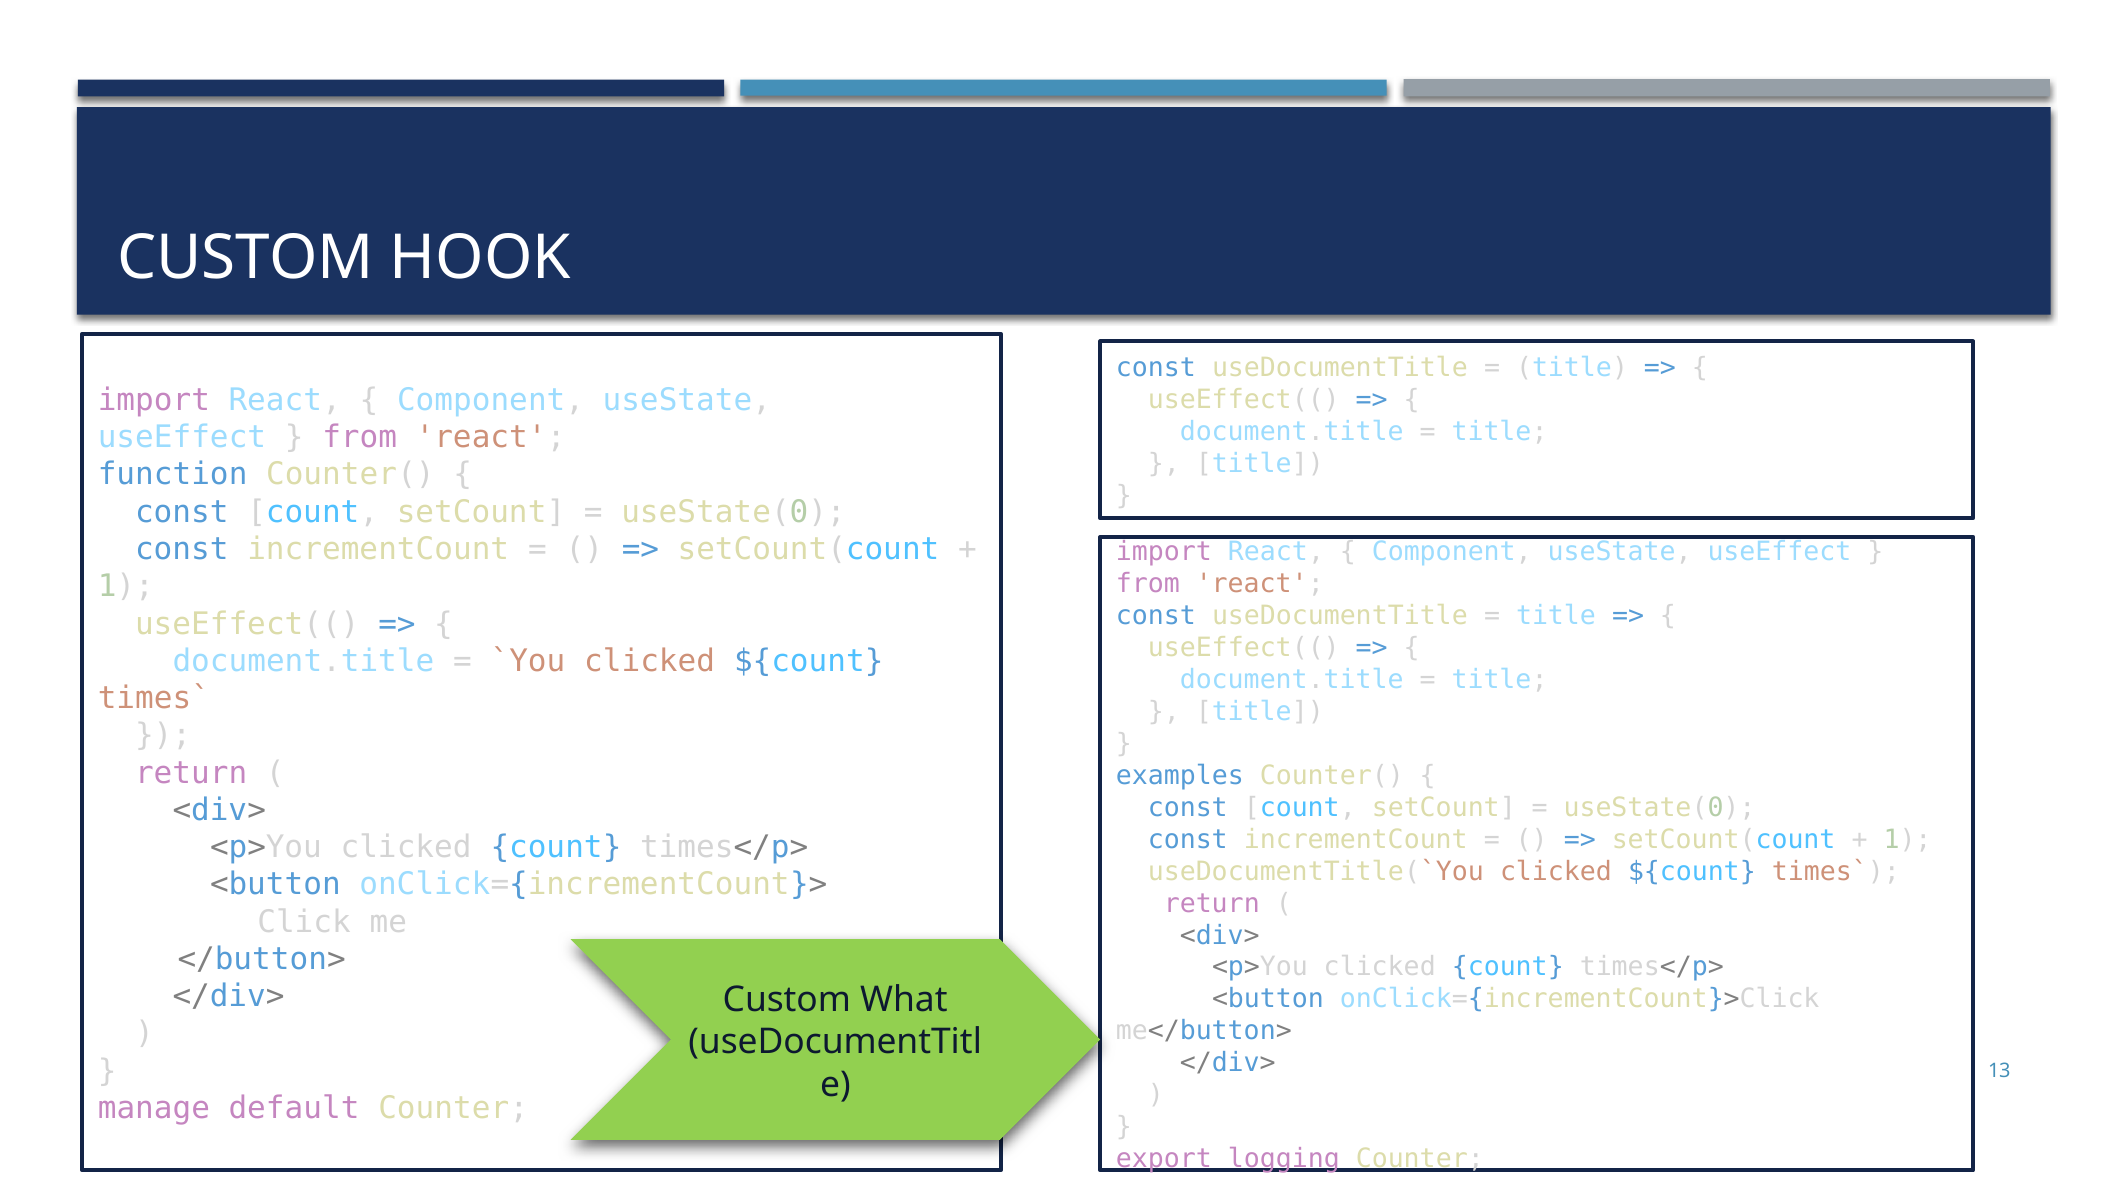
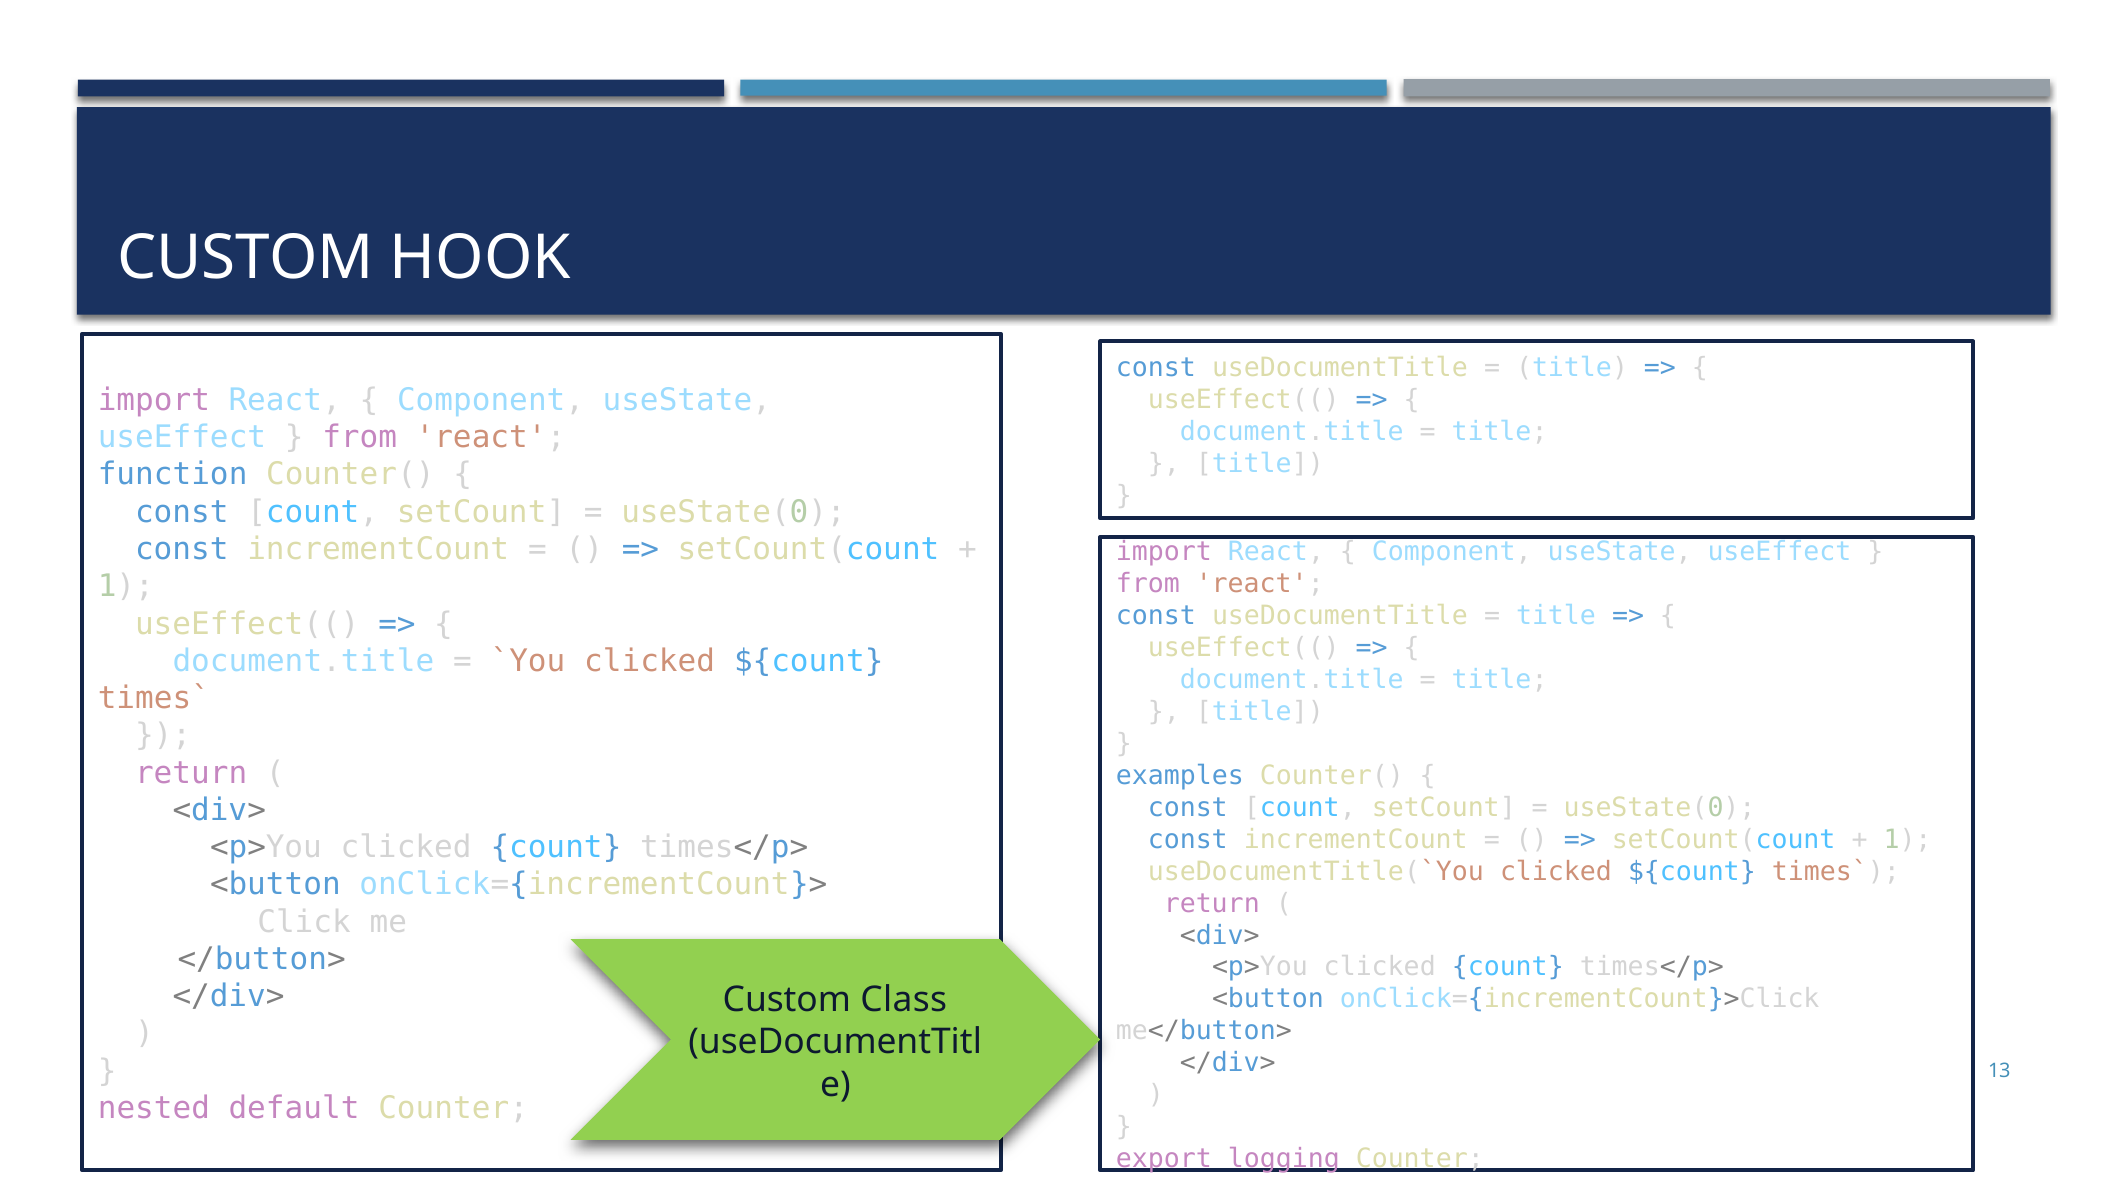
What: What -> Class (904, 999)
manage: manage -> nested (154, 1108)
